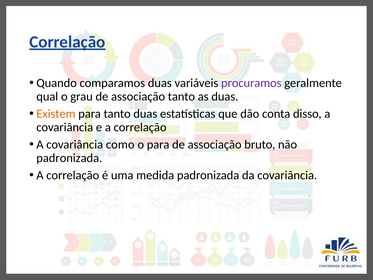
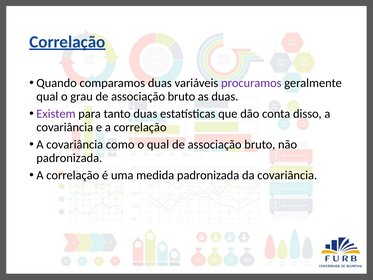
grau de associação tanto: tanto -> bruto (181, 96)
Existem colour: orange -> purple (56, 114)
o para: para -> qual (158, 144)
